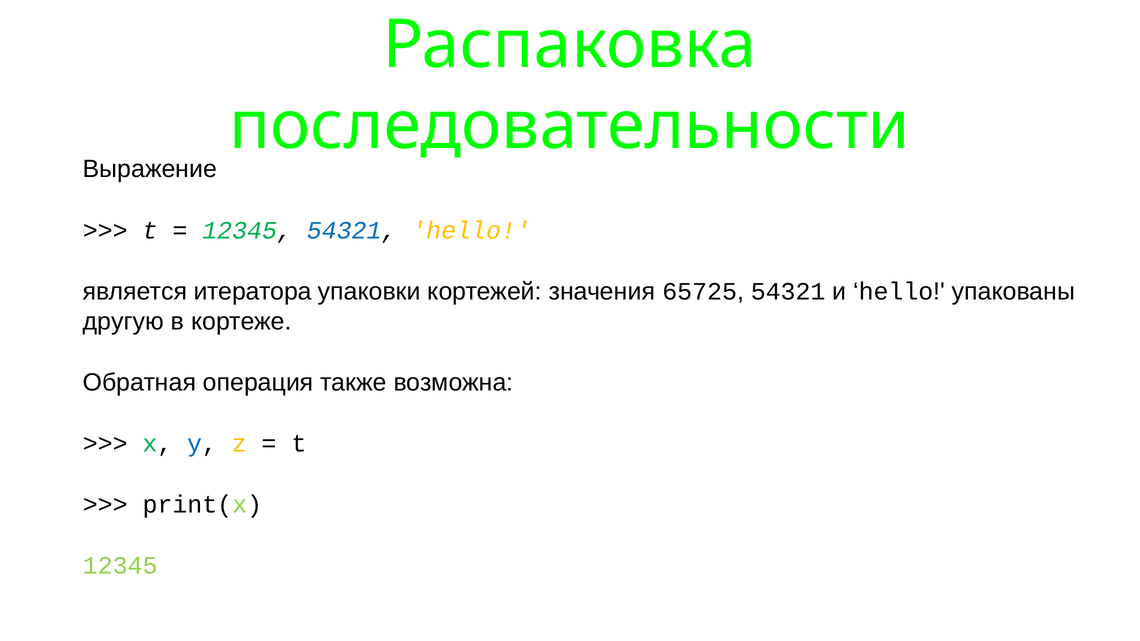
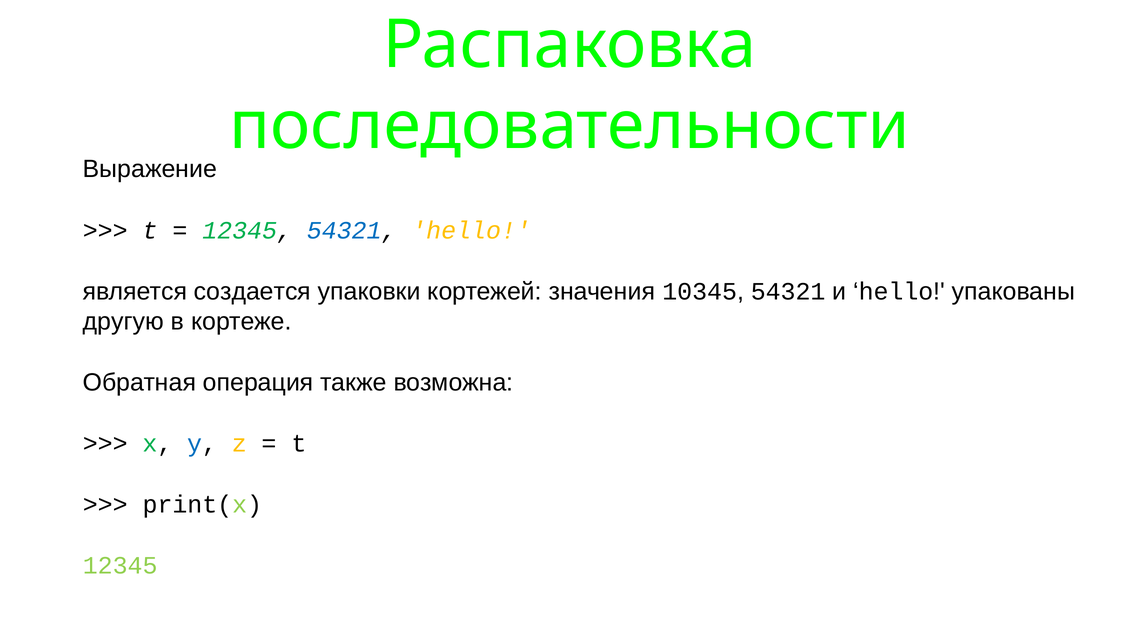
итератора: итератора -> создается (252, 291)
65725: 65725 -> 10345 (700, 291)
